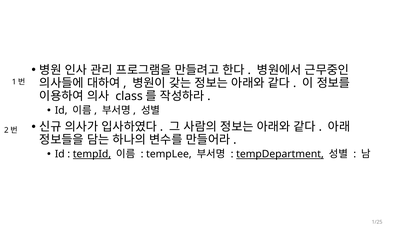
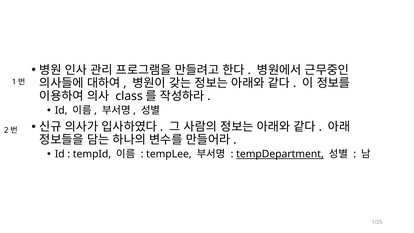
tempId underline: present -> none (92, 154)
